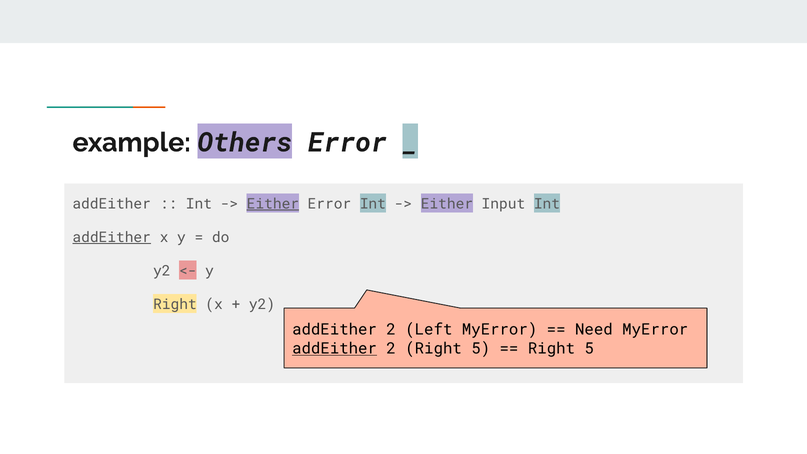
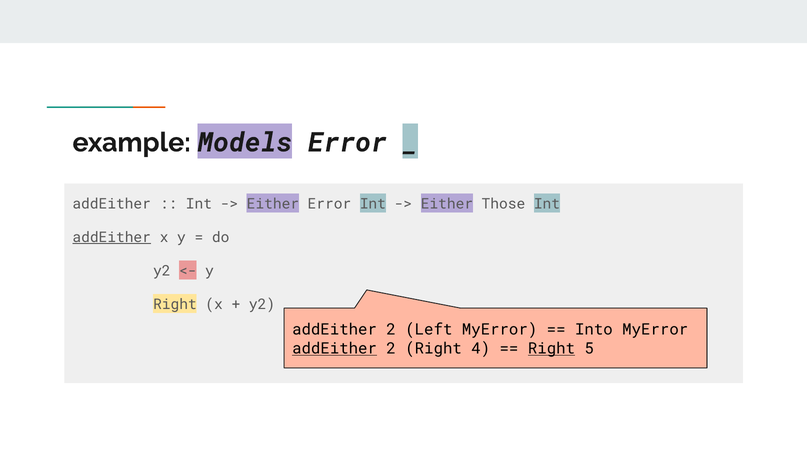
Others: Others -> Models (245, 142)
Either underline: present -> none (273, 204)
Input: Input -> Those (503, 204)
Need: Need -> Into (594, 330)
2 Right 5: 5 -> 4 (481, 348)
Right underline: none -> present (551, 348)
